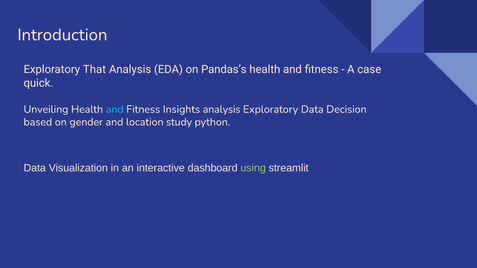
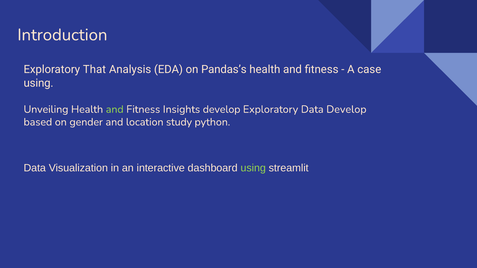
quick: quick -> using (39, 83)
and colour: light blue -> light green (115, 109)
Insights analysis: analysis -> develop (222, 109)
Data Decision: Decision -> Develop (346, 109)
